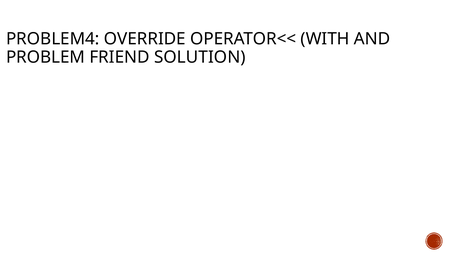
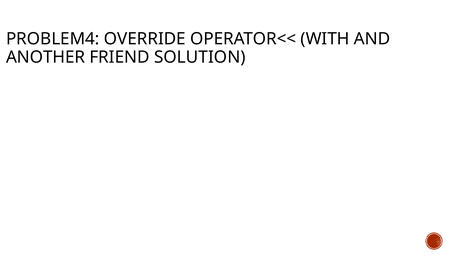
PROBLEM: PROBLEM -> ANOTHER (46, 57)
